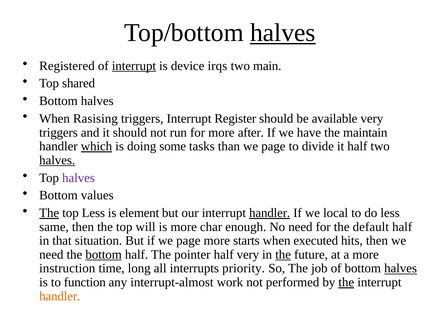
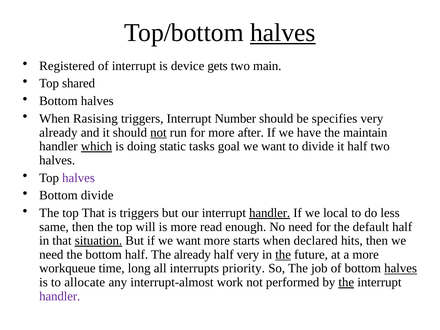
interrupt underline: present -> none (134, 66)
irqs: irqs -> gets (218, 66)
Register: Register -> Number (235, 119)
available: available -> specifies (335, 119)
triggers: triggers -> already (58, 132)
not underline: none -> present (158, 132)
some: some -> static (173, 146)
than: than -> goal (229, 146)
page: page -> want (273, 146)
halves underline: present -> none (57, 160)
Bottom values: values -> divide (97, 195)
The underline: present -> none (49, 213)
top Less: Less -> That (93, 213)
is element: element -> triggers (139, 213)
char: char -> read (211, 227)
situation underline: none -> present (98, 241)
if we page: page -> want (188, 241)
executed: executed -> declared (316, 241)
bottom underline: present -> none (104, 255)
The pointer: pointer -> already (192, 255)
instruction: instruction -> workqueue (67, 268)
function: function -> allocate (85, 282)
handler colour: orange -> purple (60, 296)
